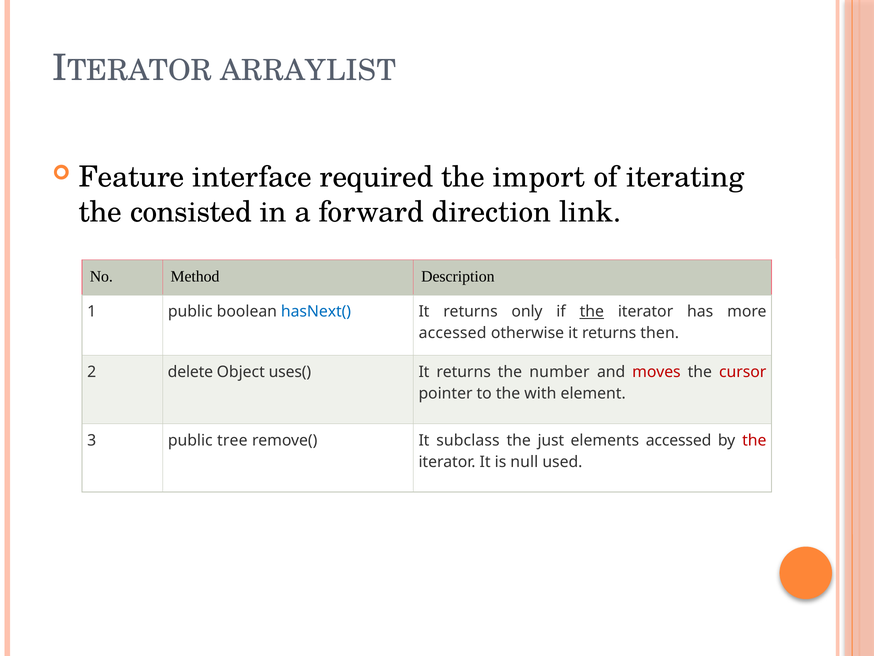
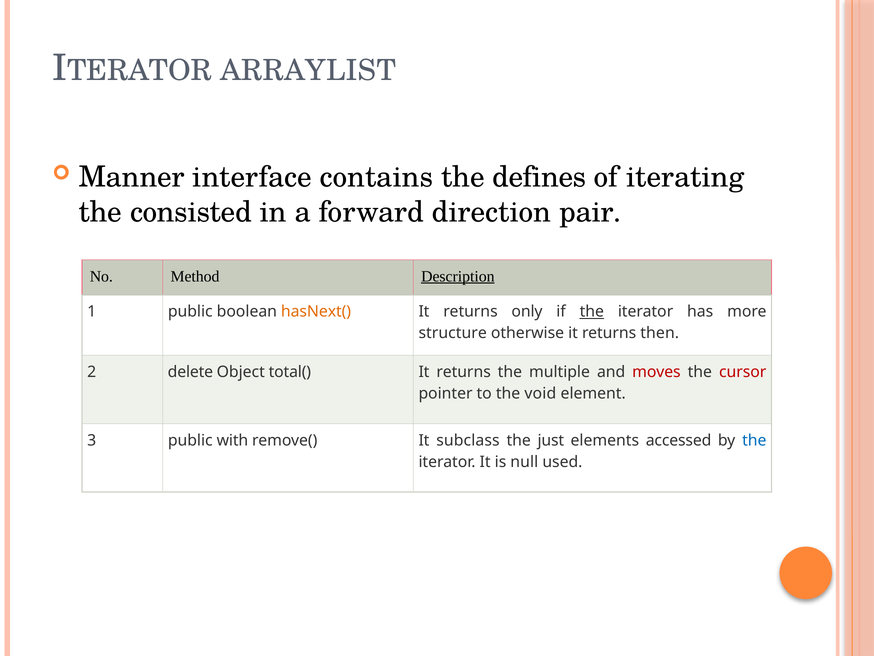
Feature: Feature -> Manner (132, 177)
required: required -> contains (376, 177)
import: import -> defines (539, 177)
link: link -> pair (590, 212)
Description underline: none -> present (458, 276)
hasNext( colour: blue -> orange (316, 312)
accessed: accessed -> structure (453, 333)
uses(: uses( -> total( (290, 372)
number: number -> multiple (560, 372)
with: with -> void (540, 393)
tree: tree -> with (232, 440)
the colour: red -> blue (754, 440)
